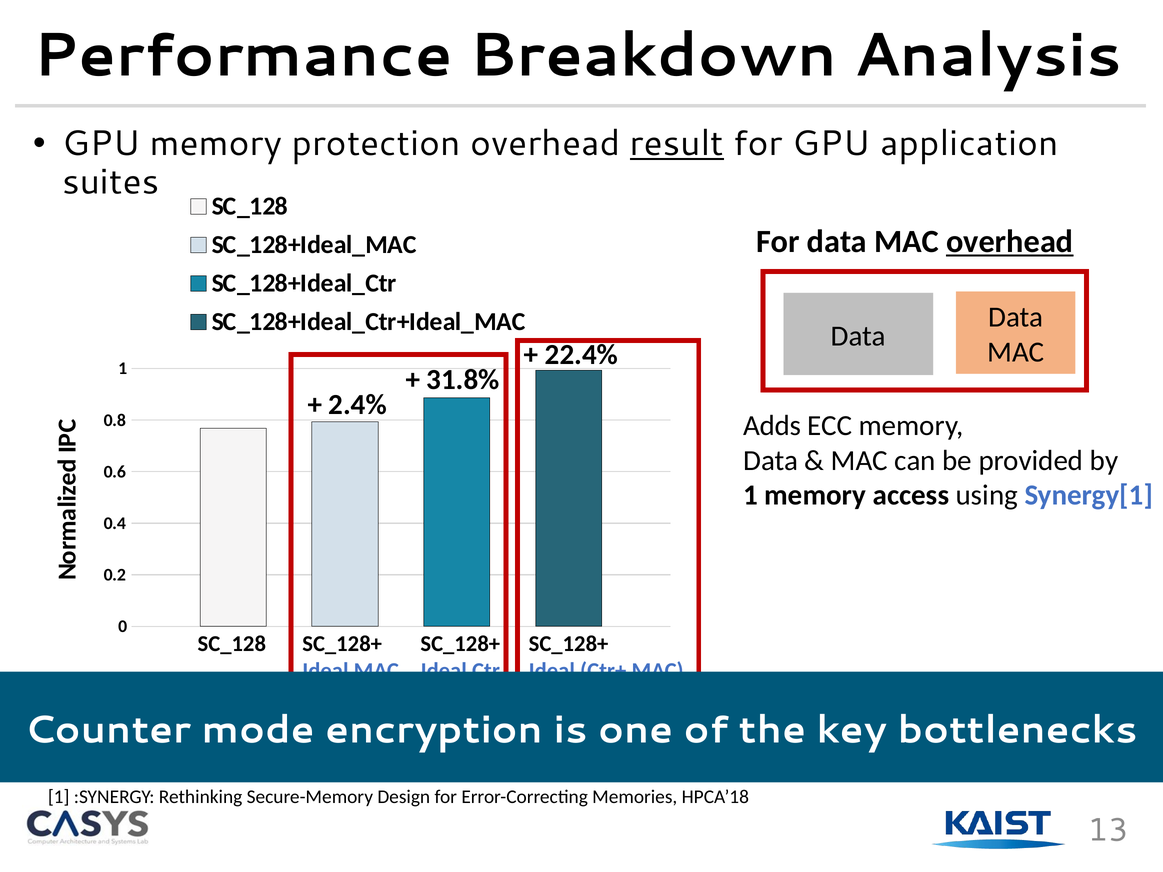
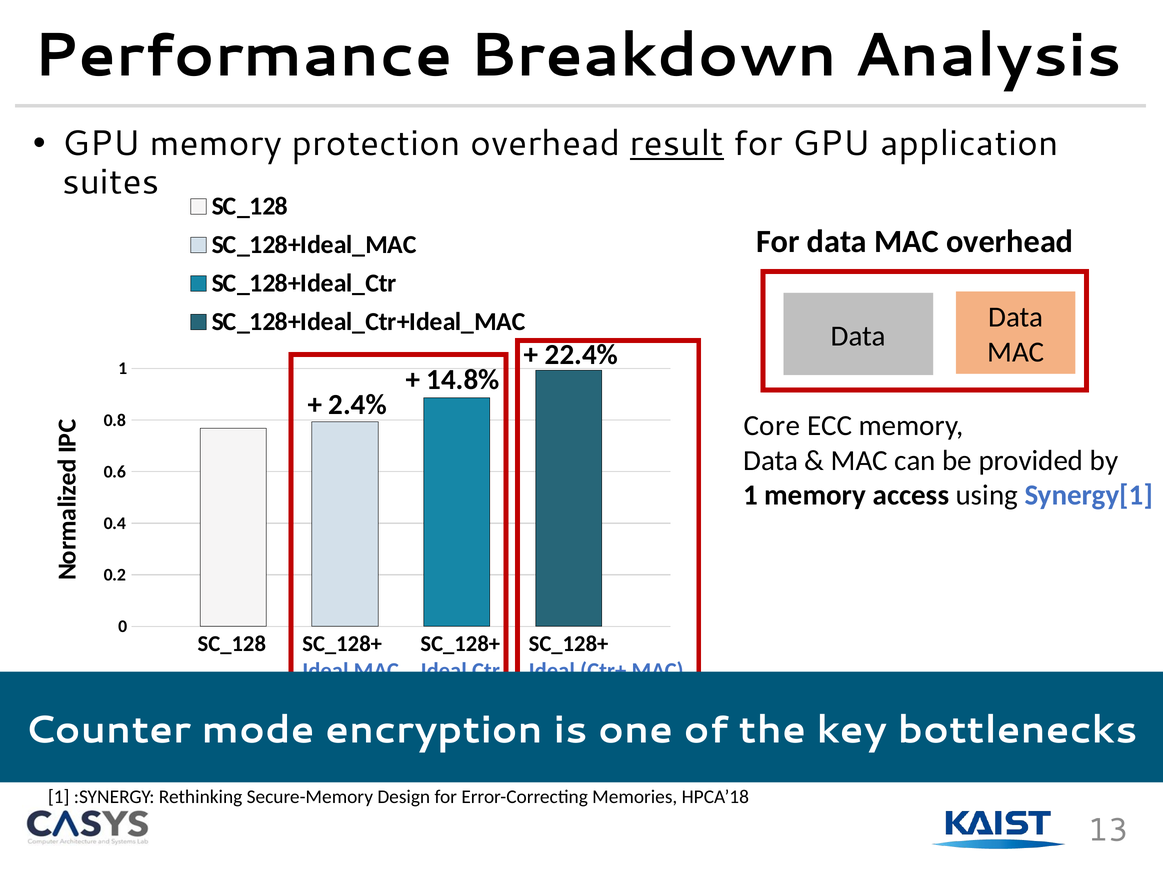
overhead underline: present -> none (1010, 242)
31.8%: 31.8% -> 14.8% (463, 380)
Adds: Adds -> Core (772, 426)
